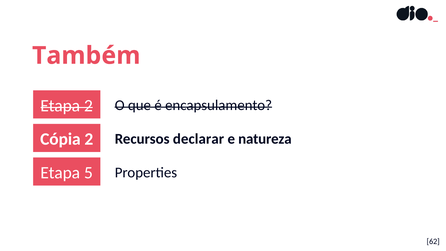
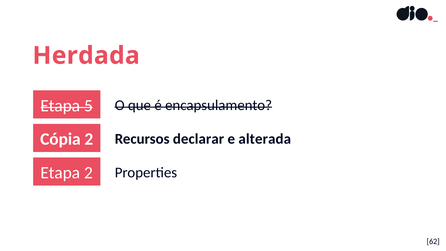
Também: Também -> Herdada (86, 56)
Etapa 2: 2 -> 5 (88, 106)
natureza: natureza -> alterada (265, 139)
Etapa 5: 5 -> 2 (88, 173)
